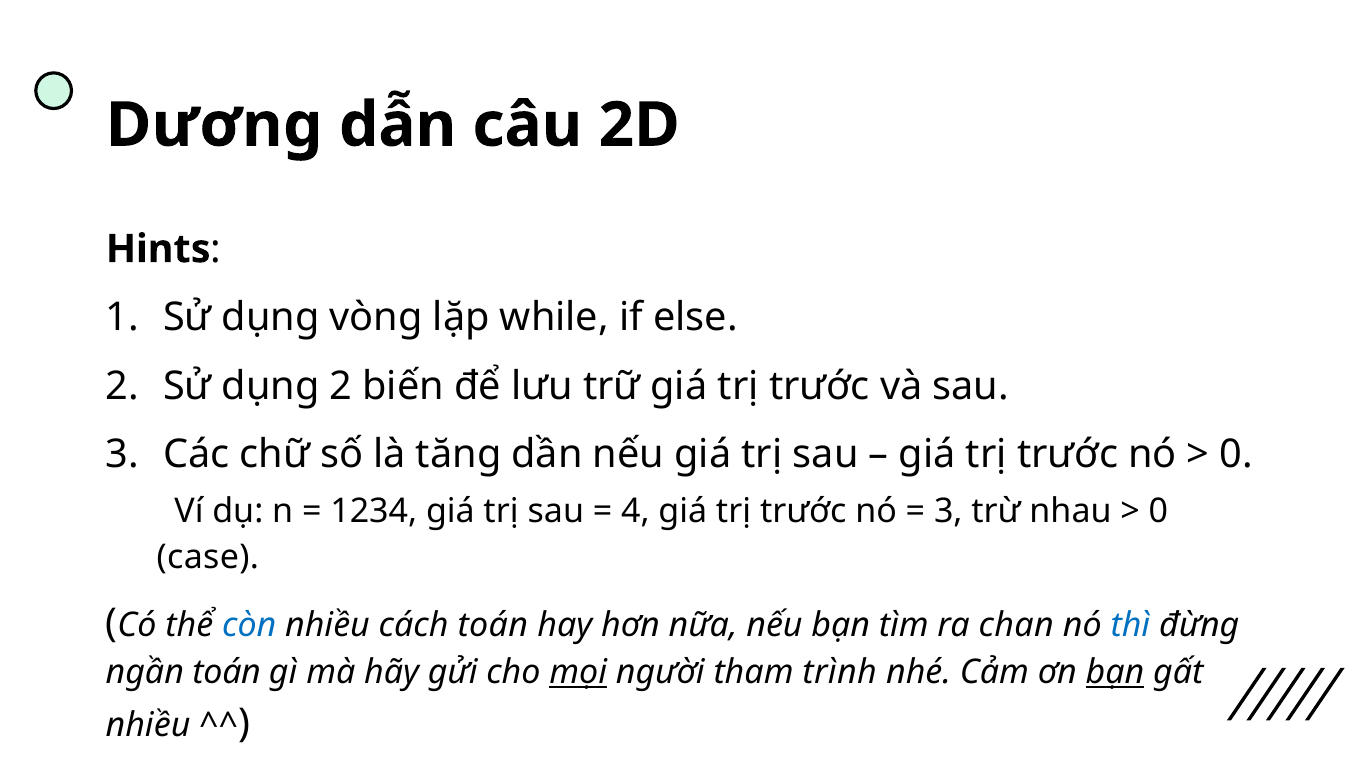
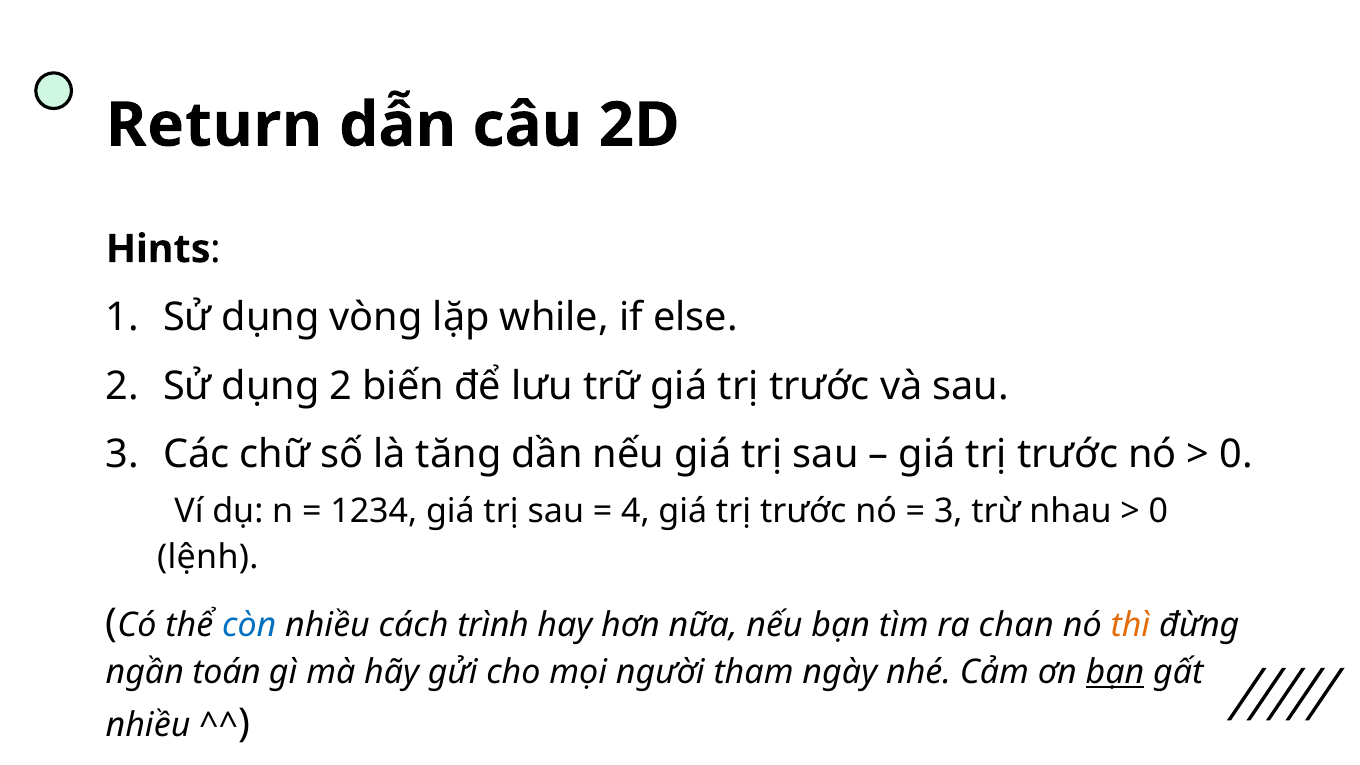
Dương: Dương -> Return (214, 125)
case: case -> lệnh (208, 558)
cách toán: toán -> trình (493, 625)
thì colour: blue -> orange (1130, 625)
mọi underline: present -> none (578, 673)
trình: trình -> ngày (840, 673)
